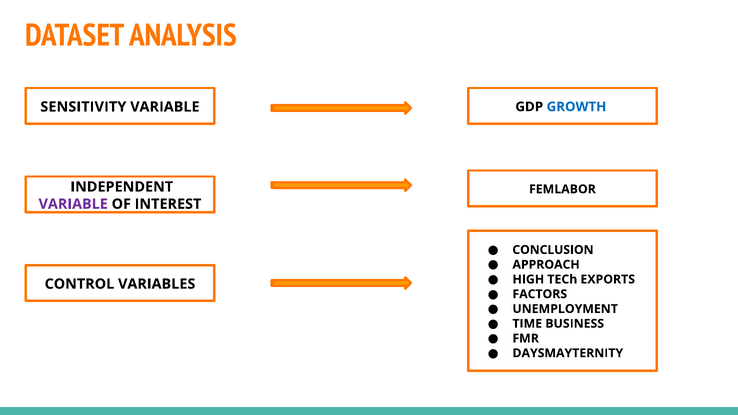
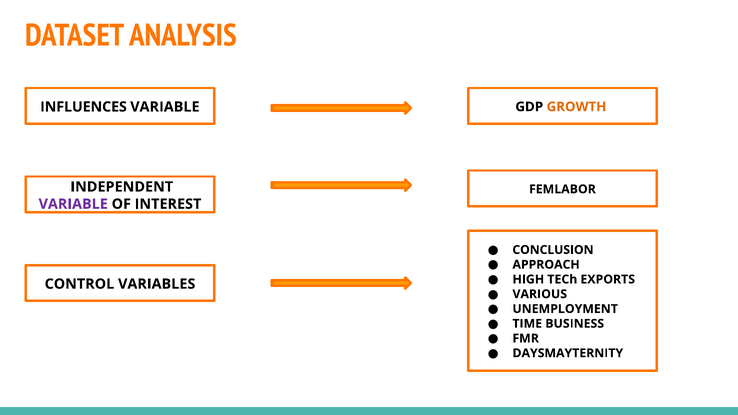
SENSITIVITY: SENSITIVITY -> INFLUENCES (83, 107)
GROWTH colour: blue -> orange (576, 107)
FACTORS: FACTORS -> VARIOUS (540, 294)
